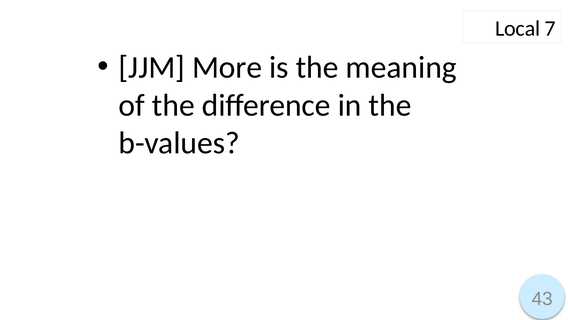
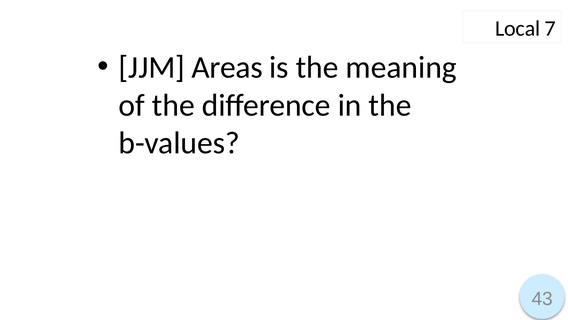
More: More -> Areas (227, 67)
